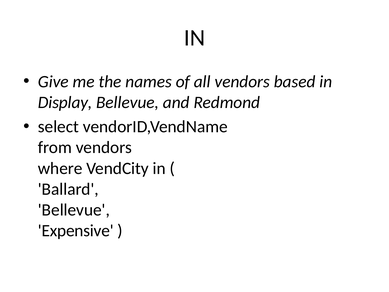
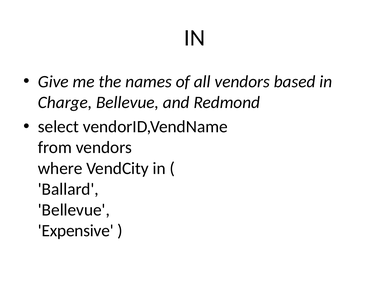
Display: Display -> Charge (65, 102)
